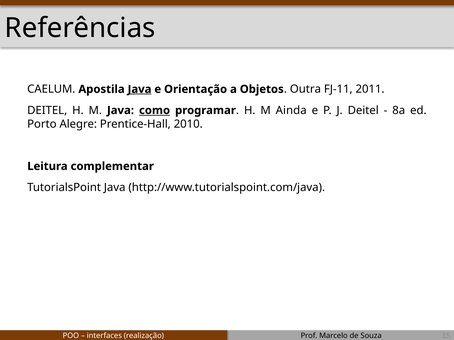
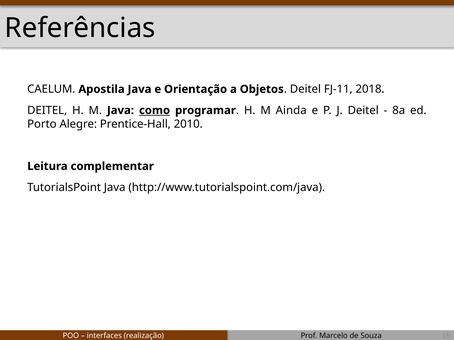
Java underline: present -> none (140, 89)
Outra: Outra -> Deitel (305, 89)
2011: 2011 -> 2018 (370, 89)
